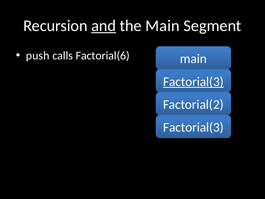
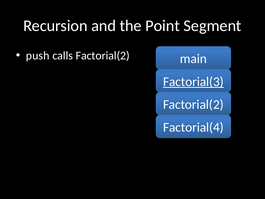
and underline: present -> none (104, 26)
the Main: Main -> Point (163, 26)
calls Factorial(6: Factorial(6 -> Factorial(2 (103, 56)
Factorial(3: Factorial(3 -> Factorial(4 (193, 127)
